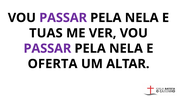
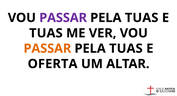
NELA: NELA -> TUAS (142, 18)
PASSAR colour: purple -> orange (47, 49)
NELA: NELA -> TUAS (126, 49)
